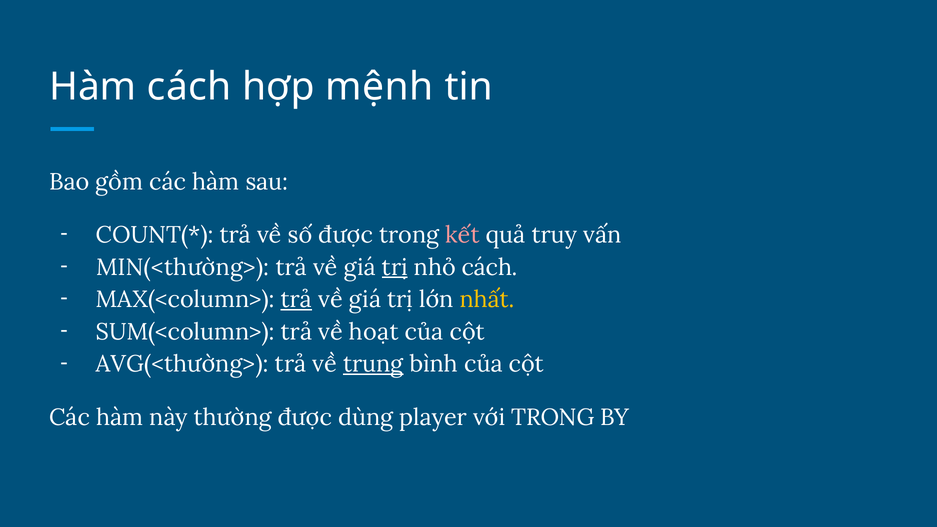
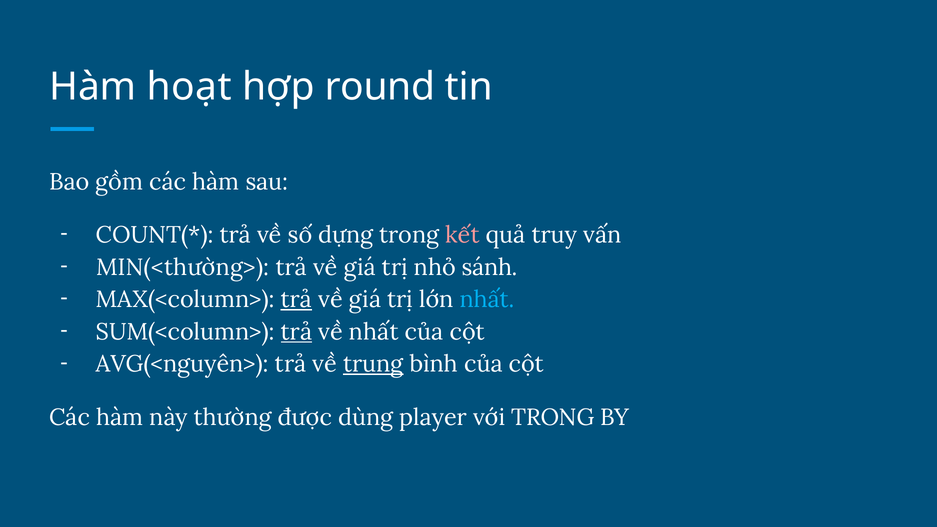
Hàm cách: cách -> hoạt (189, 87)
mệnh: mệnh -> round (380, 87)
số được: được -> dựng (346, 235)
trị underline: present -> none (395, 267)
nhỏ cách: cách -> sánh (490, 267)
nhất colour: yellow -> light blue (487, 300)
trả underline: none -> present (297, 332)
về hoạt: hoạt -> nhất (374, 332)
AVG(<thường>: AVG(<thường> -> AVG(<nguyên> (182, 364)
